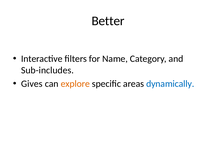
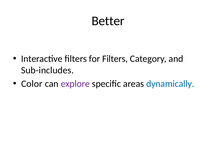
for Name: Name -> Filters (115, 59)
Gives: Gives -> Color (32, 84)
explore colour: orange -> purple (75, 84)
